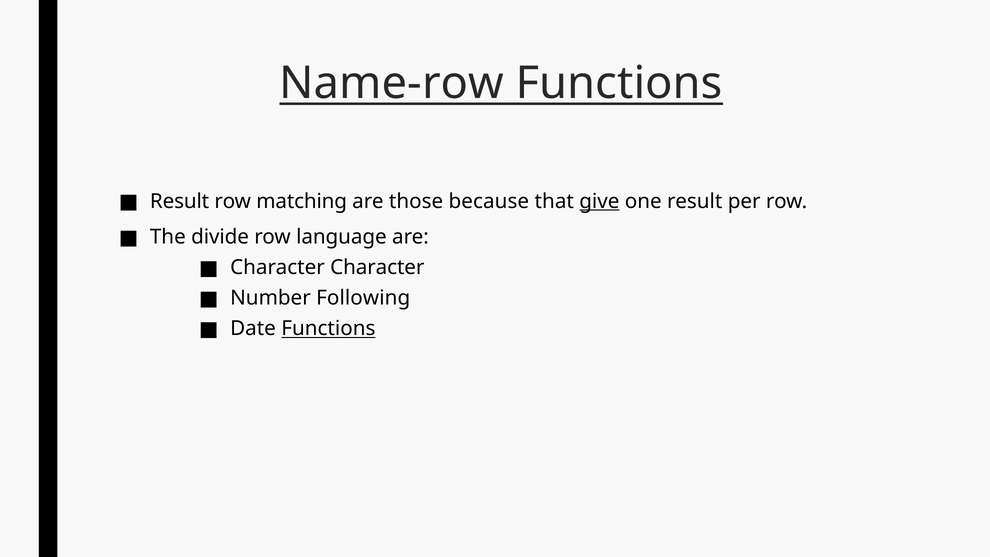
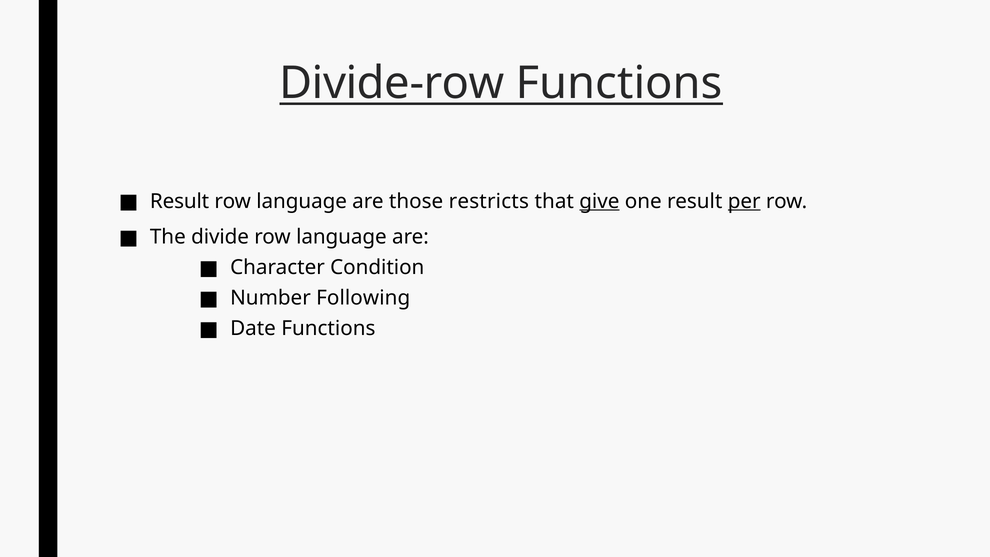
Name-row: Name-row -> Divide-row (392, 83)
matching: matching -> language (302, 201)
because: because -> restricts (489, 201)
per underline: none -> present (744, 201)
Character Character: Character -> Condition (377, 267)
Functions underline: present -> none (328, 328)
